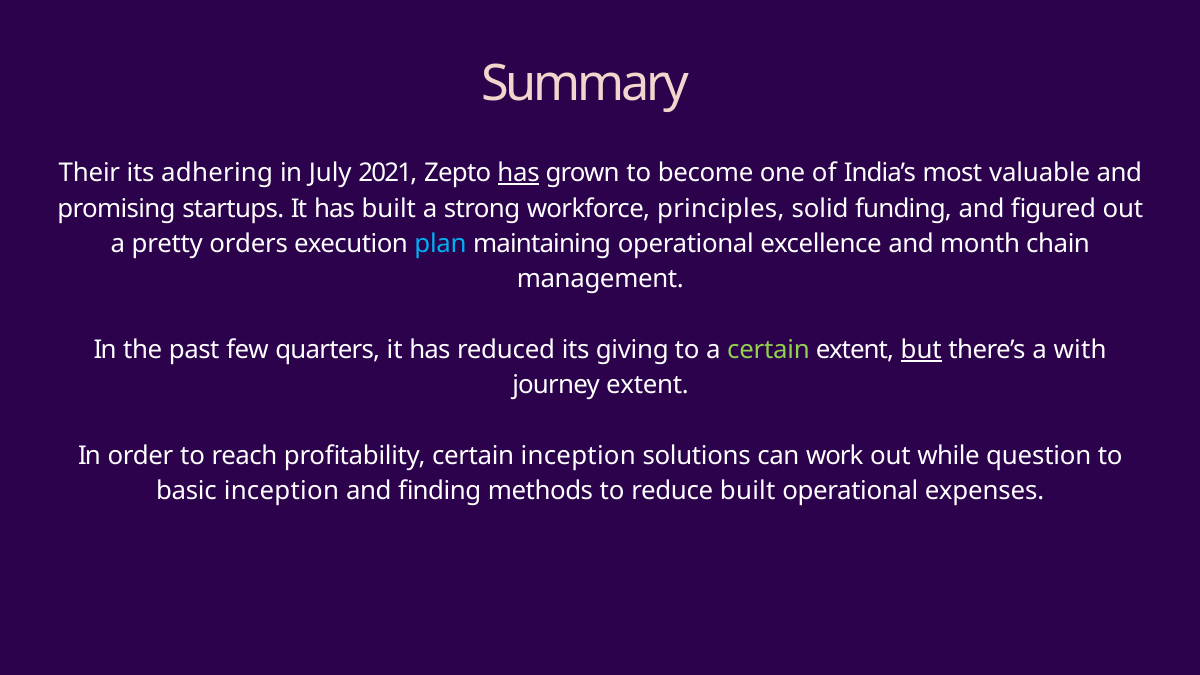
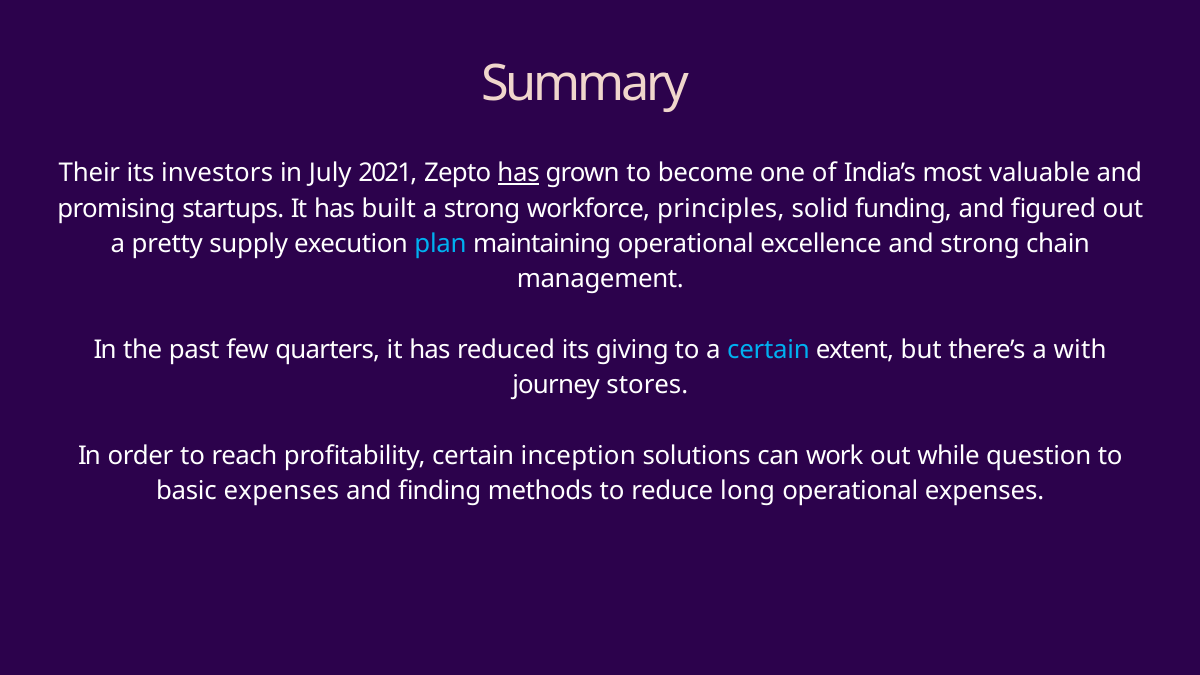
adhering: adhering -> investors (217, 173)
orders: orders -> supply (249, 244)
and month: month -> strong (980, 244)
certain colour: light green -> light blue (768, 350)
but underline: present -> none (921, 350)
journey extent: extent -> stores (647, 385)
basic inception: inception -> expenses (281, 491)
reduce built: built -> long (748, 491)
